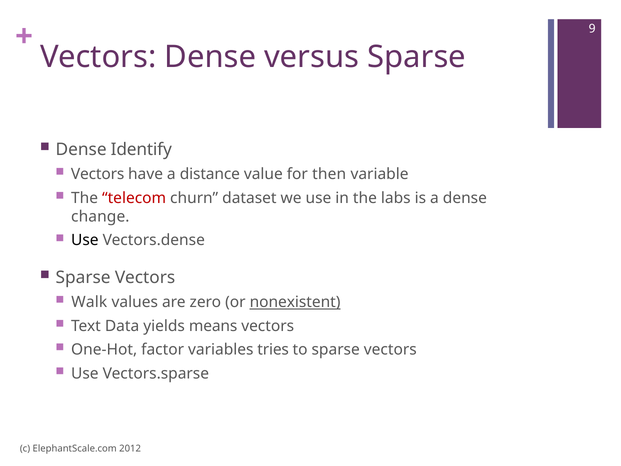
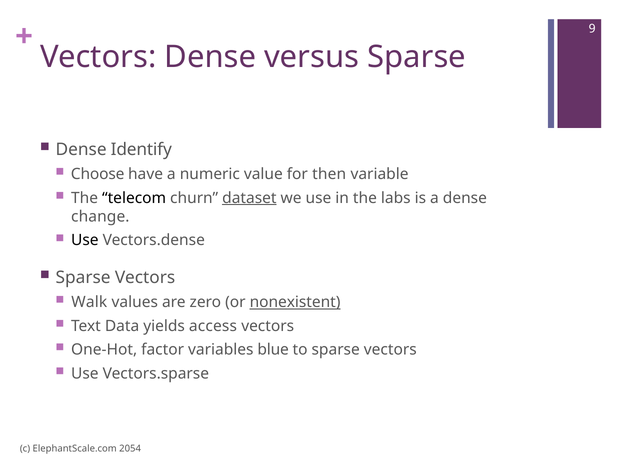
Vectors: Vectors -> Choose (98, 174)
distance: distance -> numeric (210, 174)
telecom colour: red -> black (134, 198)
dataset underline: none -> present (249, 198)
means: means -> access (213, 326)
tries: tries -> blue (273, 350)
2012: 2012 -> 2054 (130, 449)
